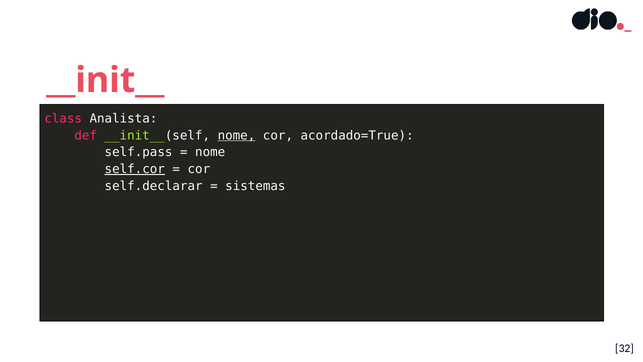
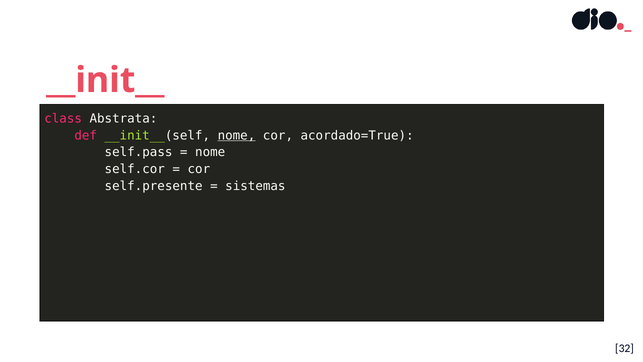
Analista: Analista -> Abstrata (123, 118)
self.cor underline: present -> none (135, 169)
self.declarar: self.declarar -> self.presente (154, 186)
